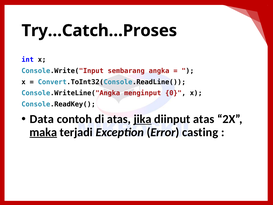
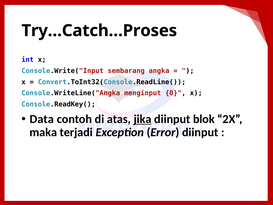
diinput atas: atas -> blok (204, 119)
maka underline: present -> none (43, 132)
Error casting: casting -> diinput (200, 132)
